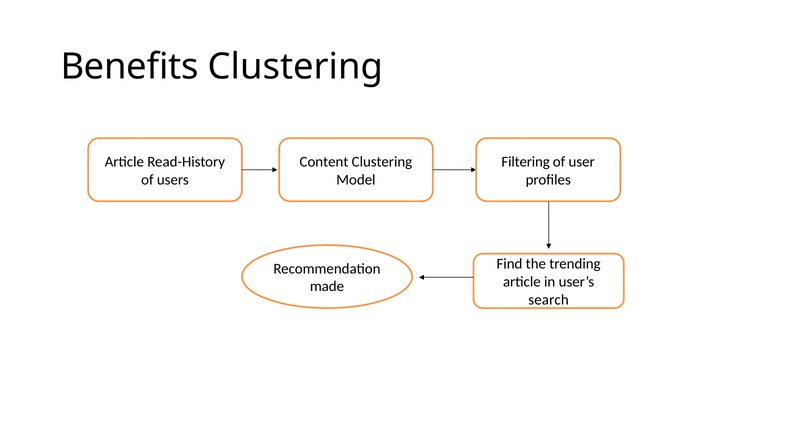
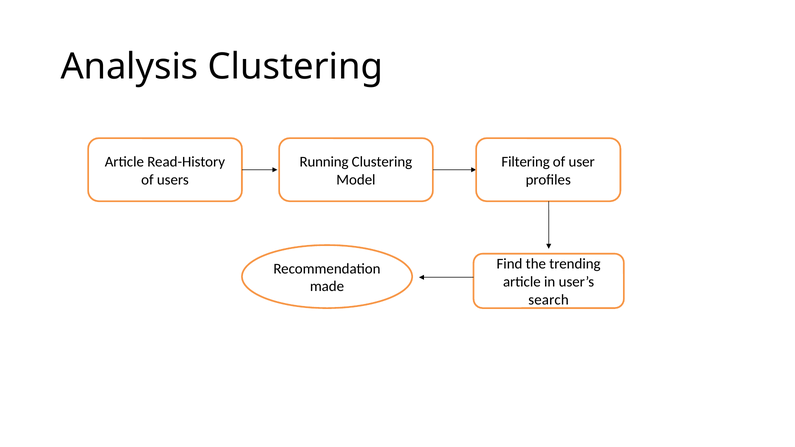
Benefits: Benefits -> Analysis (129, 67)
Content: Content -> Running (324, 162)
